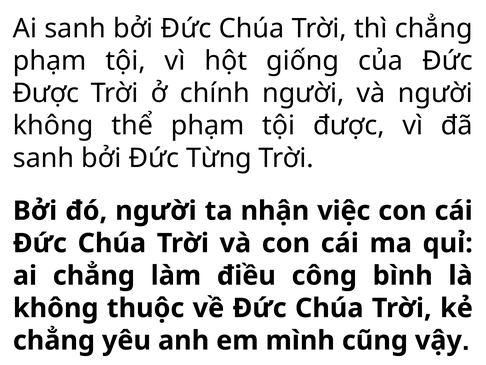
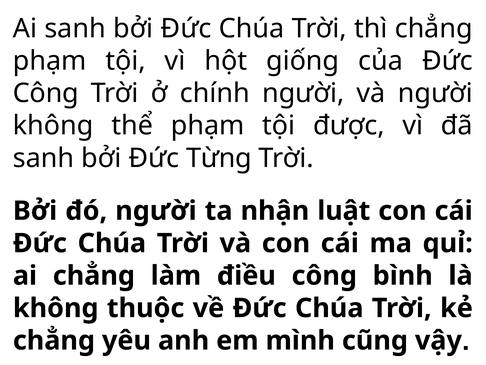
Được: Được -> Công (46, 93)
việc: việc -> luật (344, 211)
